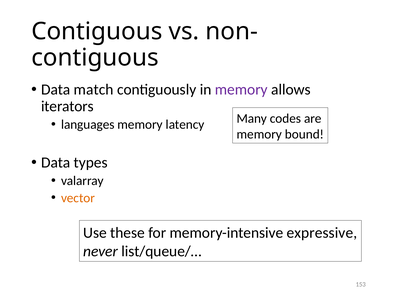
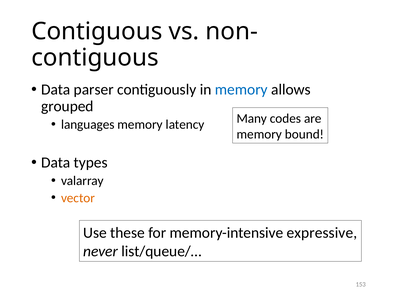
match: match -> parser (94, 89)
memory colour: purple -> blue (241, 89)
iterators: iterators -> grouped (67, 106)
